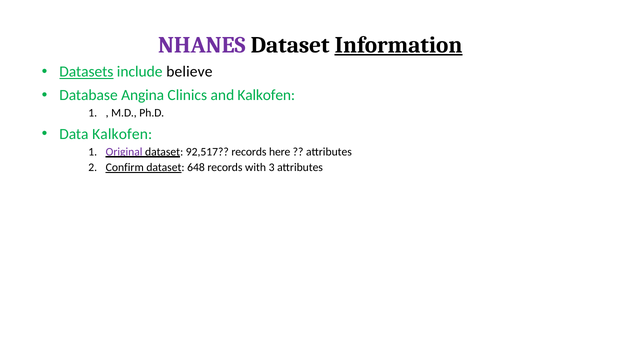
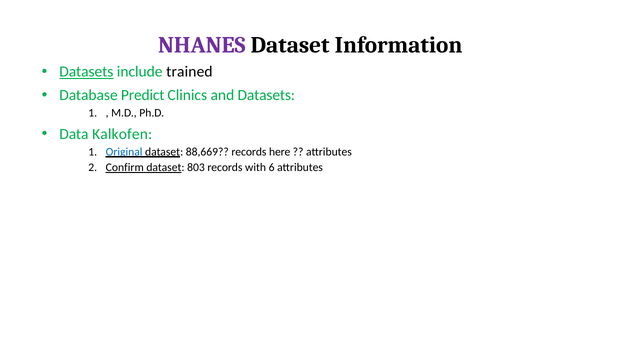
Information underline: present -> none (399, 45)
believe: believe -> trained (189, 72)
Angina: Angina -> Predict (143, 95)
and Kalkofen: Kalkofen -> Datasets (266, 95)
Original colour: purple -> blue (124, 152)
92,517: 92,517 -> 88,669 (207, 152)
648: 648 -> 803 (196, 168)
3: 3 -> 6 (272, 168)
